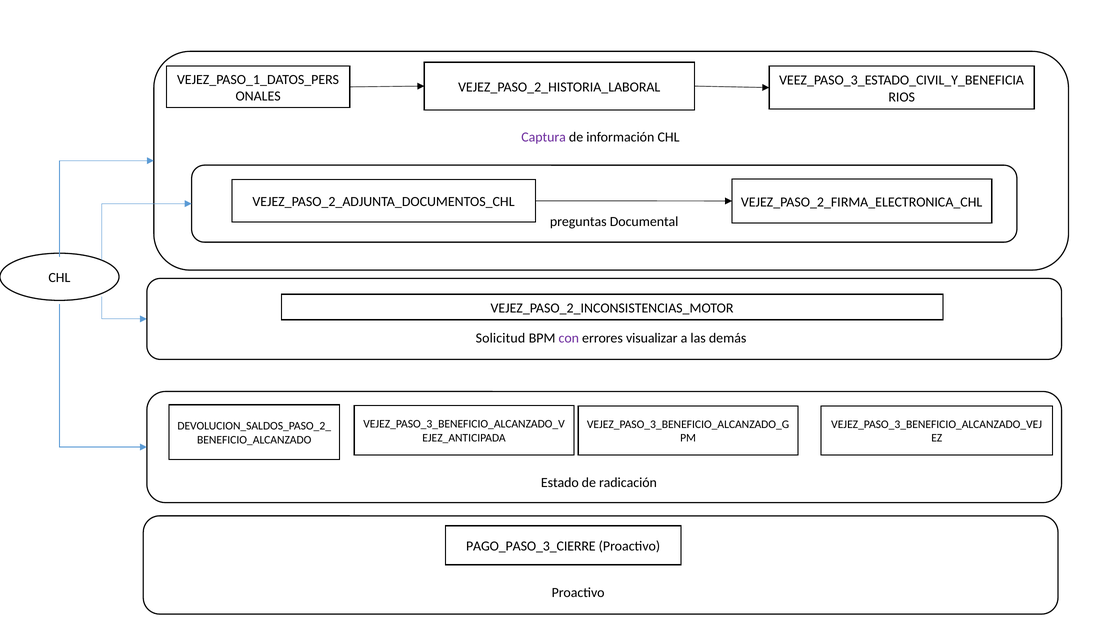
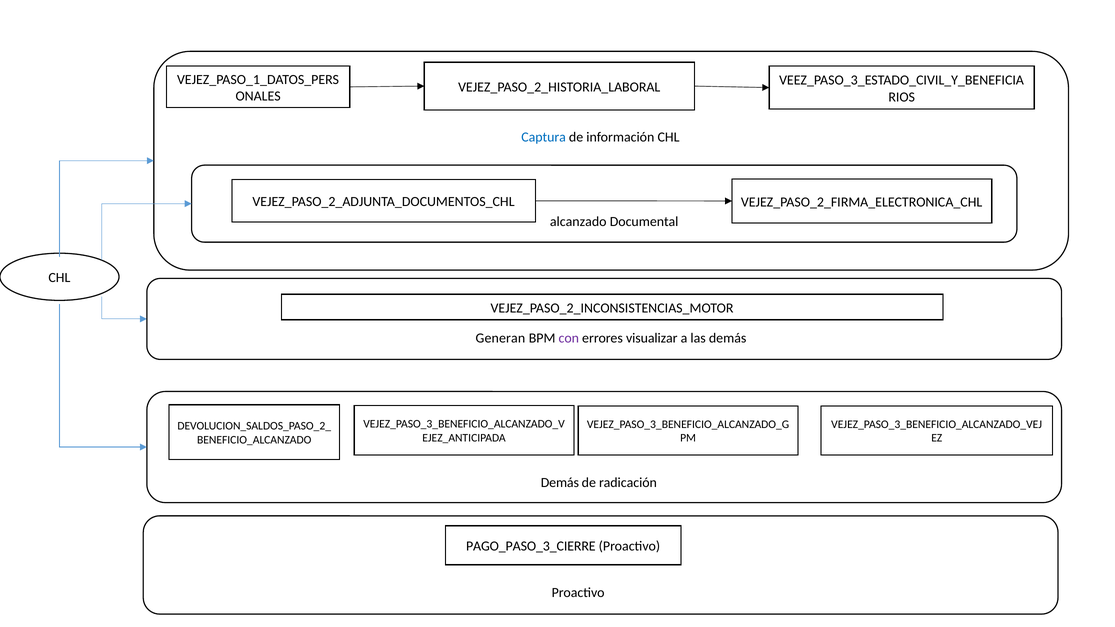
Captura colour: purple -> blue (544, 137)
preguntas: preguntas -> alcanzado (578, 222)
Solicitud: Solicitud -> Generan (500, 338)
Estado: Estado -> Demás (560, 483)
